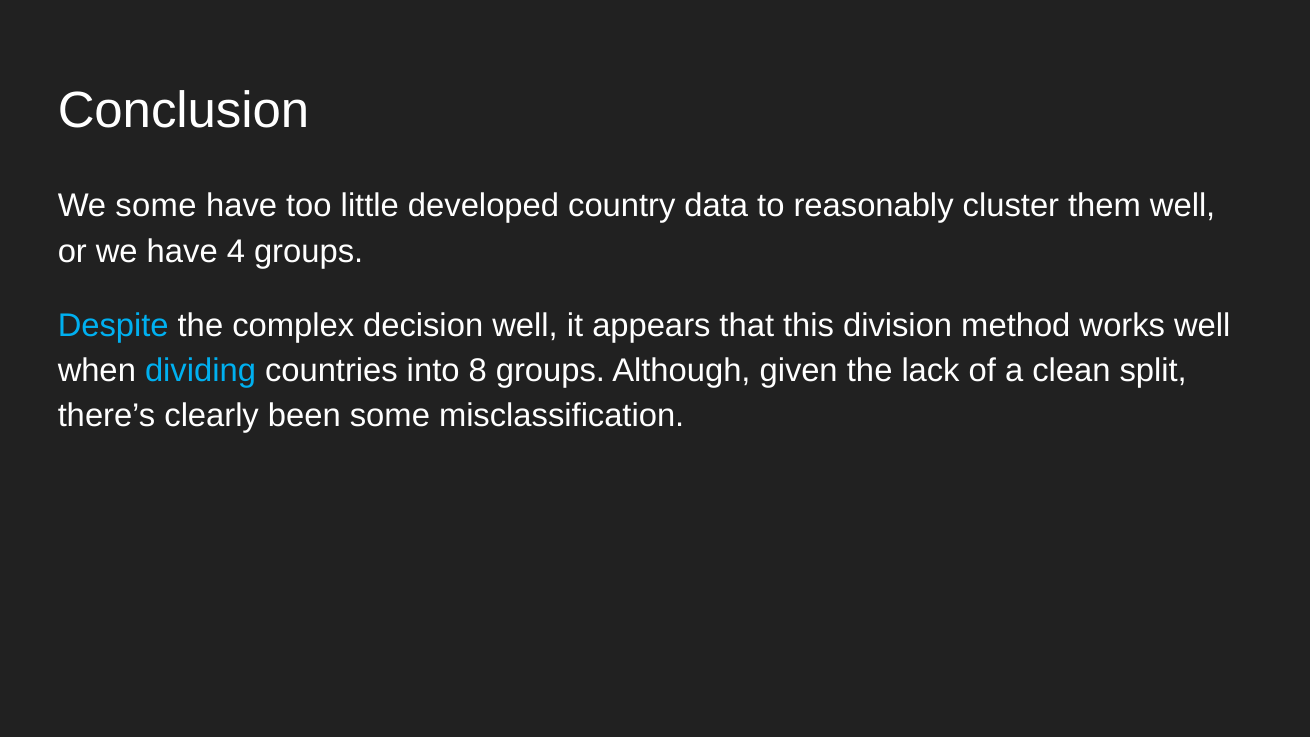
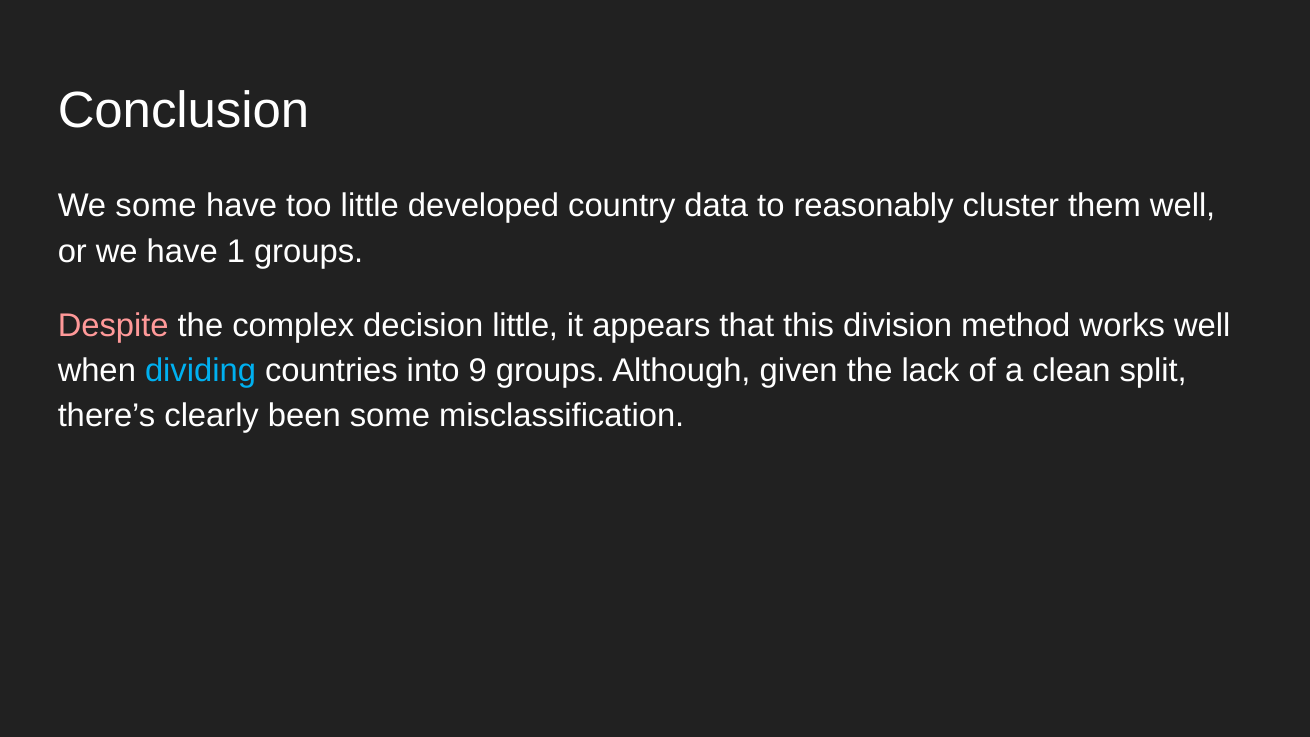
4: 4 -> 1 (236, 251)
Despite colour: light blue -> pink (113, 325)
decision well: well -> little (525, 325)
8: 8 -> 9 (478, 371)
